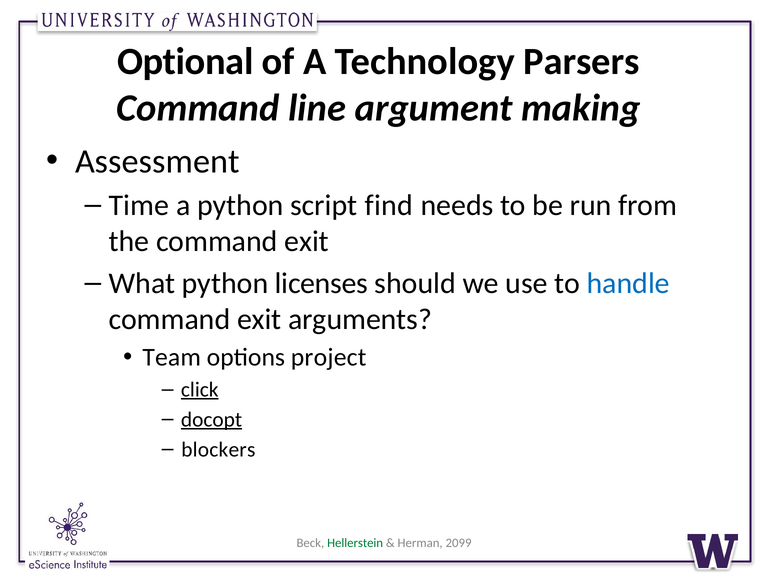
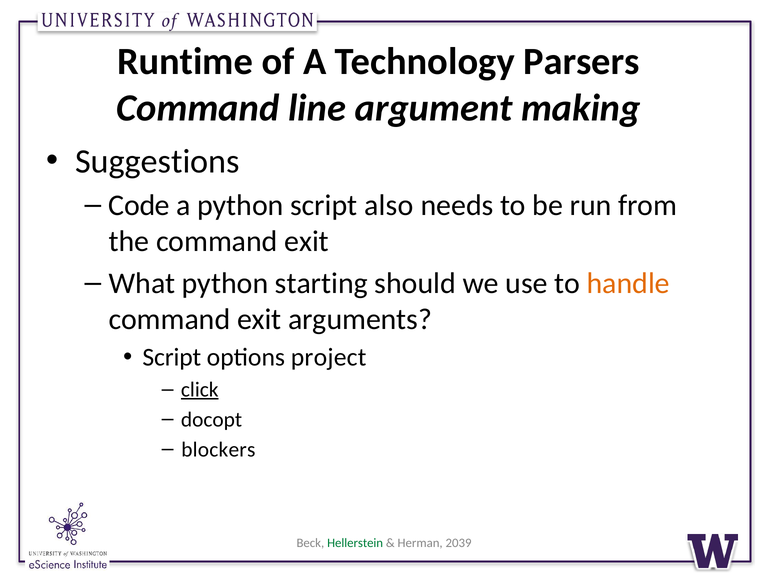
Optional: Optional -> Runtime (185, 62)
Assessment: Assessment -> Suggestions (157, 162)
Time: Time -> Code (139, 206)
find: find -> also (389, 206)
licenses: licenses -> starting (321, 284)
handle colour: blue -> orange (628, 284)
Team: Team -> Script (172, 358)
docopt underline: present -> none (212, 420)
2099: 2099 -> 2039 (459, 544)
